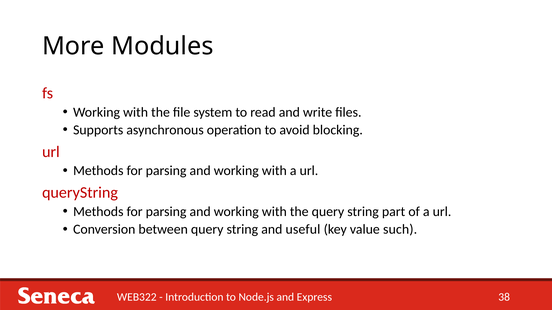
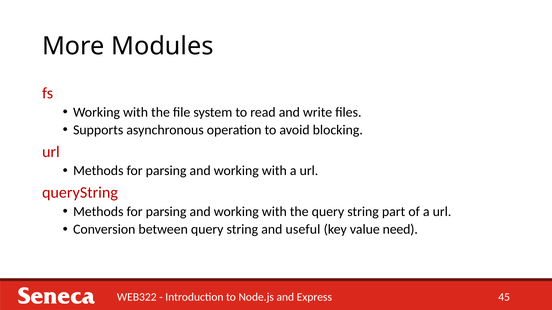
such: such -> need (400, 230)
38: 38 -> 45 (504, 298)
